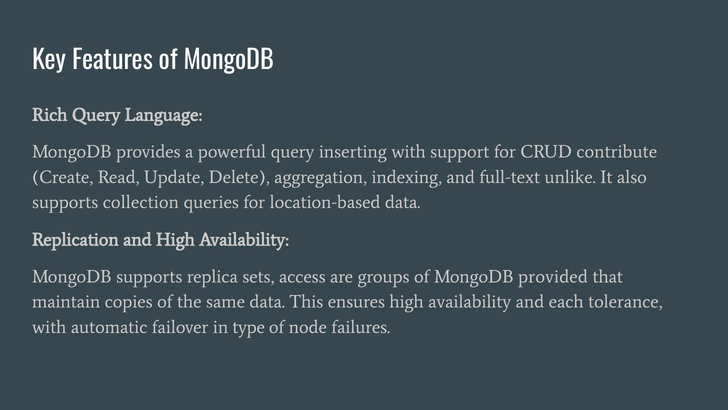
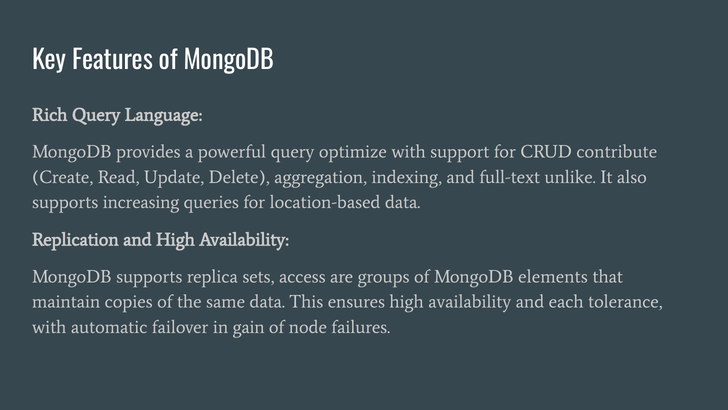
inserting: inserting -> optimize (353, 152)
collection: collection -> increasing (141, 202)
provided: provided -> elements (553, 276)
type: type -> gain (249, 327)
